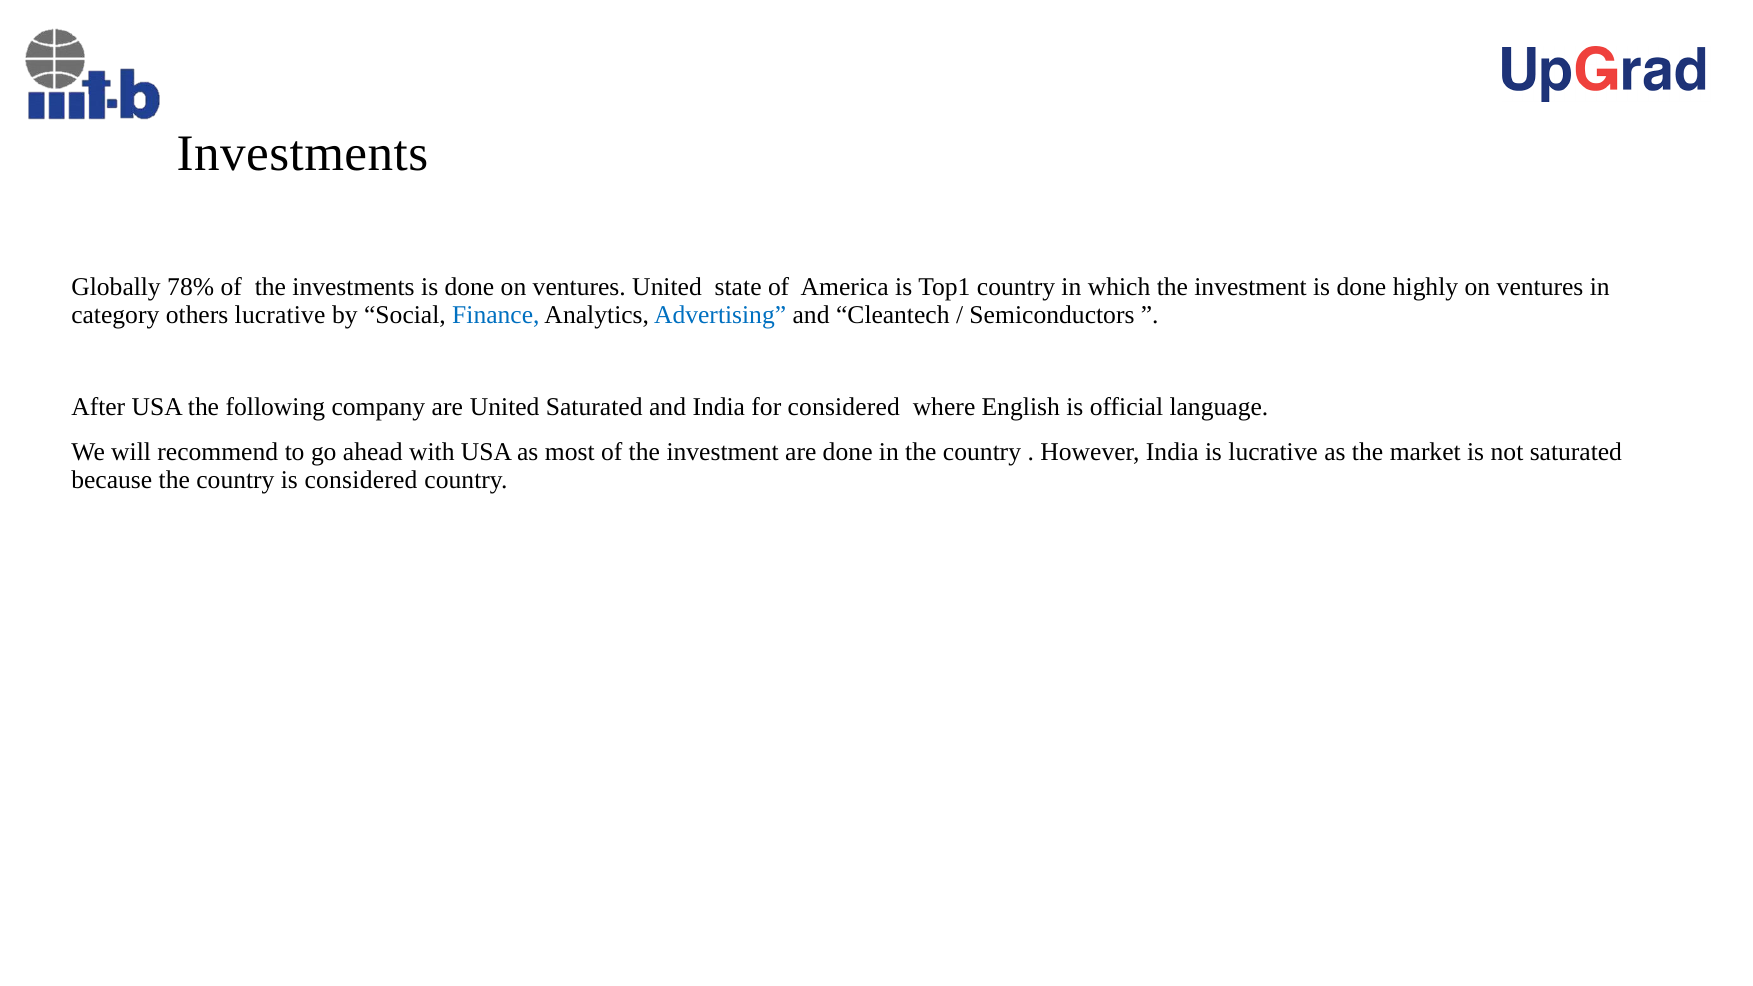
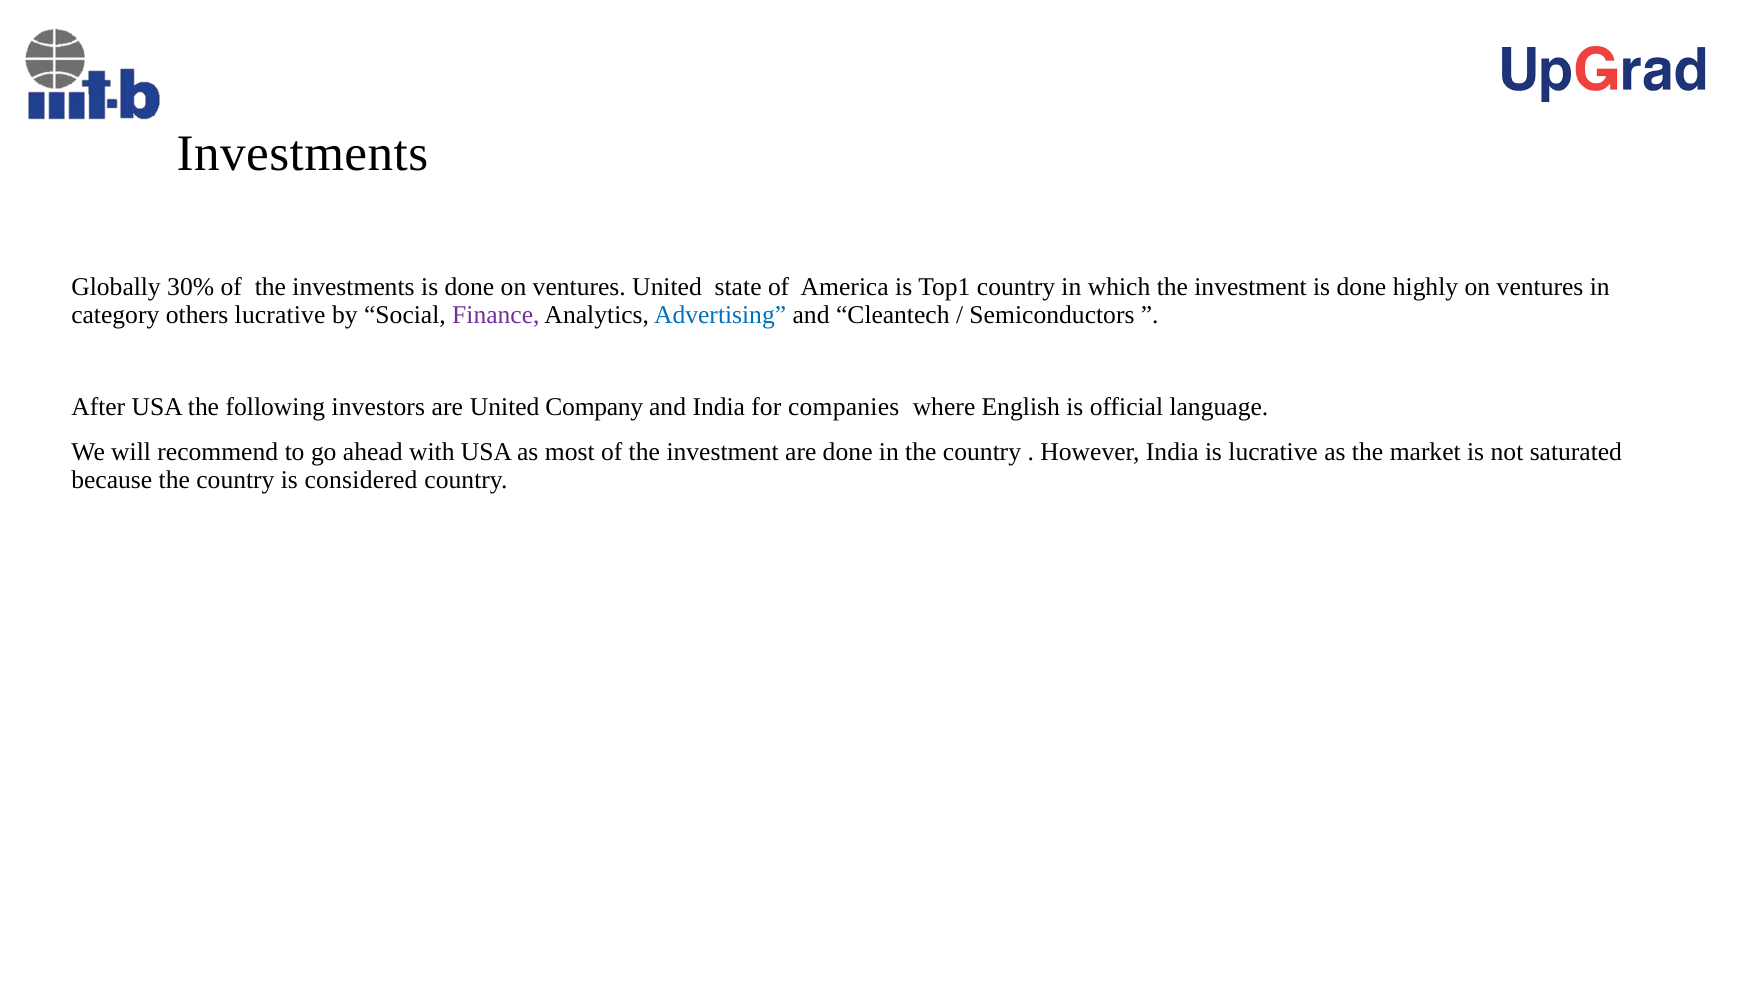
78%: 78% -> 30% (191, 287)
Finance colour: blue -> purple (496, 315)
company: company -> investors (378, 407)
United Saturated: Saturated -> Company (594, 407)
for considered: considered -> companies (844, 407)
